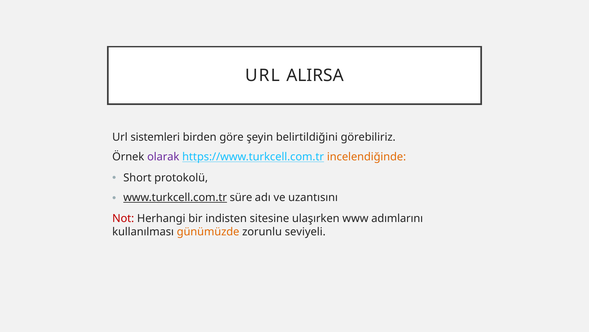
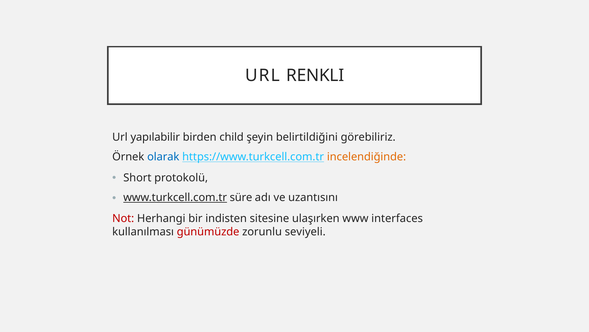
ALIRSA: ALIRSA -> RENKLI (315, 75)
sistemleri: sistemleri -> yapılabilir (155, 137)
göre: göre -> child (232, 137)
olarak colour: purple -> blue (163, 156)
adımlarını: adımlarını -> interfaces (397, 218)
günümüzde colour: orange -> red (208, 231)
